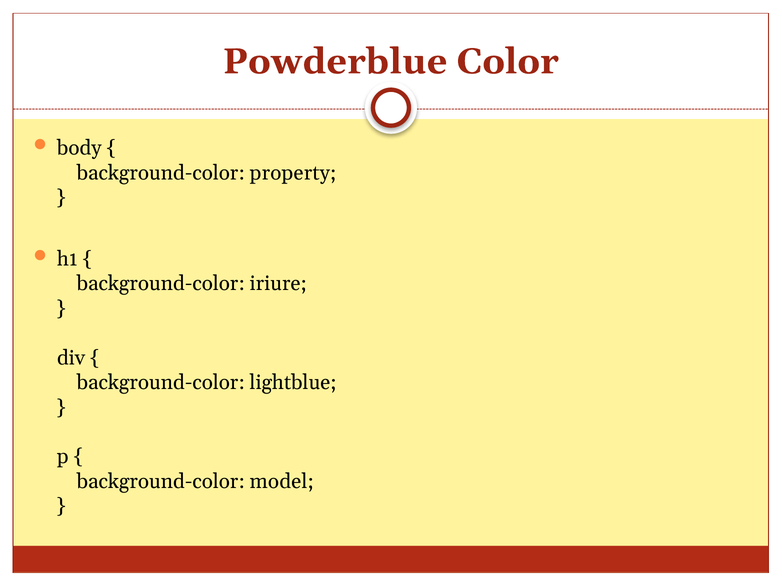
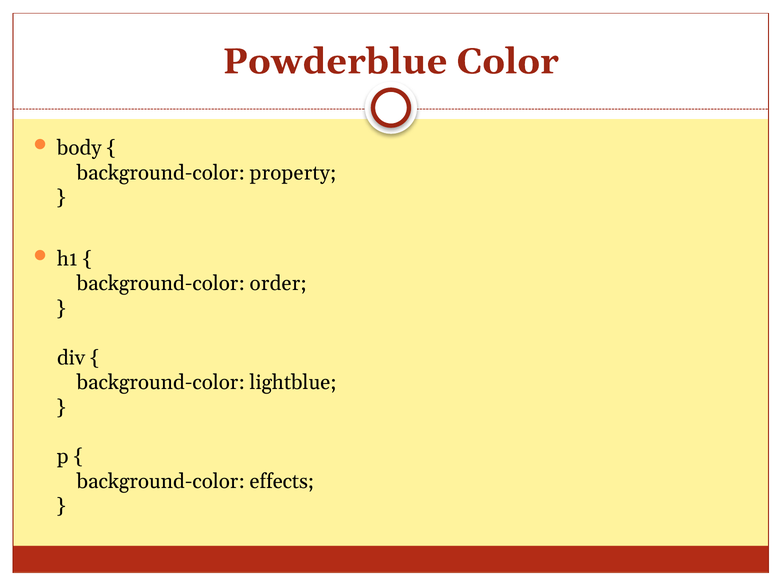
iriure: iriure -> order (278, 284)
model: model -> effects (282, 482)
